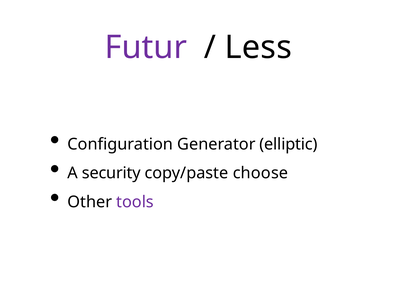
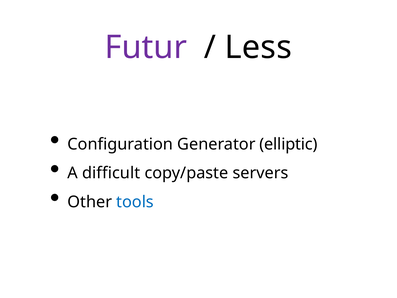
security: security -> difficult (111, 173)
choose: choose -> servers (261, 173)
tools colour: purple -> blue (135, 202)
